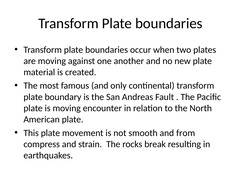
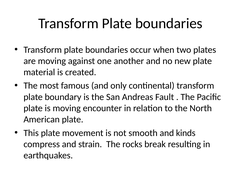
from: from -> kinds (186, 133)
